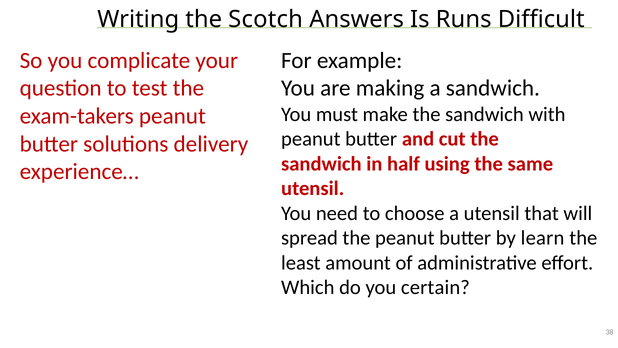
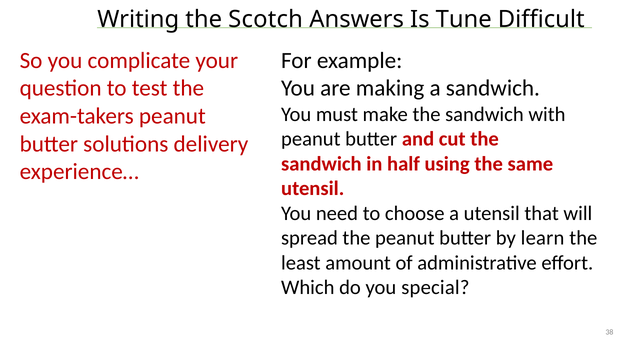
Runs: Runs -> Tune (464, 19)
certain: certain -> special (435, 287)
